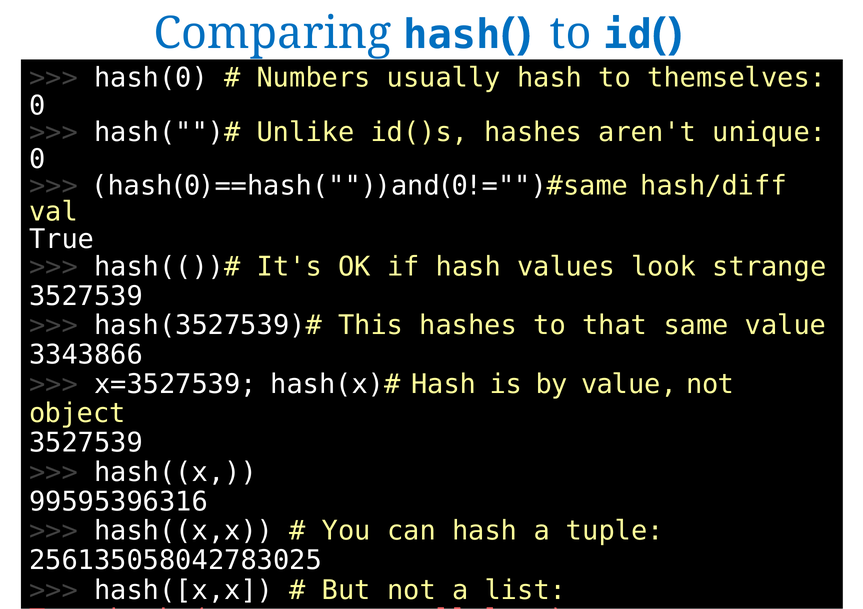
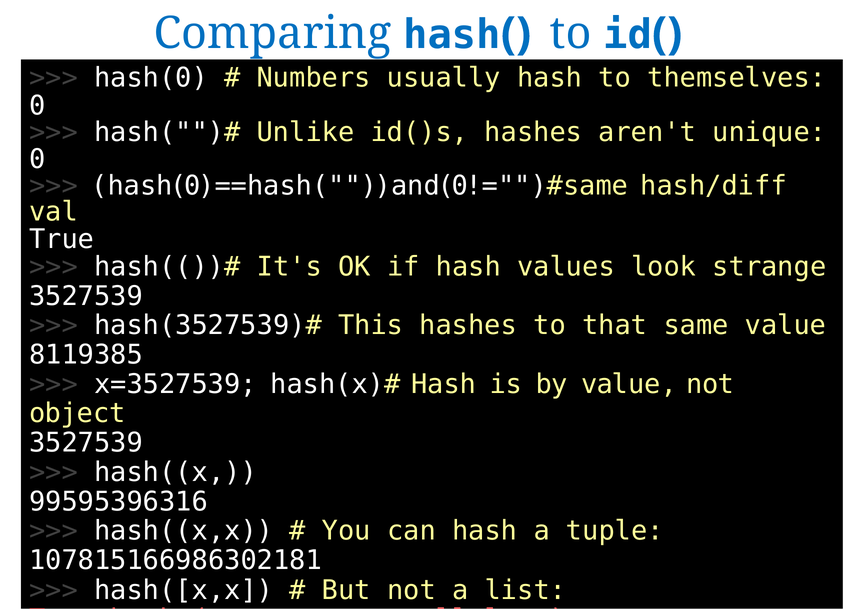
3343866: 3343866 -> 8119385 (86, 355)
256135058042783025: 256135058042783025 -> 107815166986302181 (176, 560)
